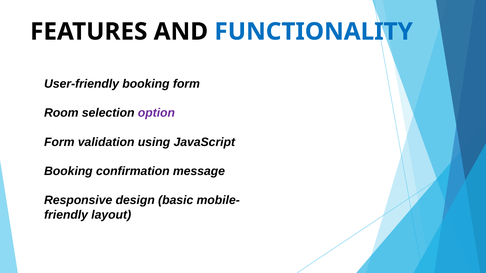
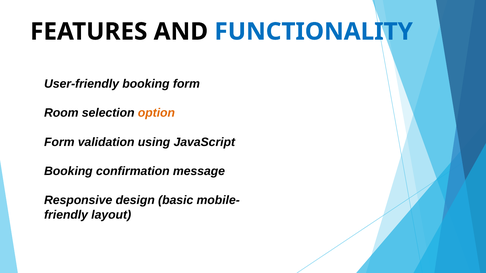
option colour: purple -> orange (156, 113)
